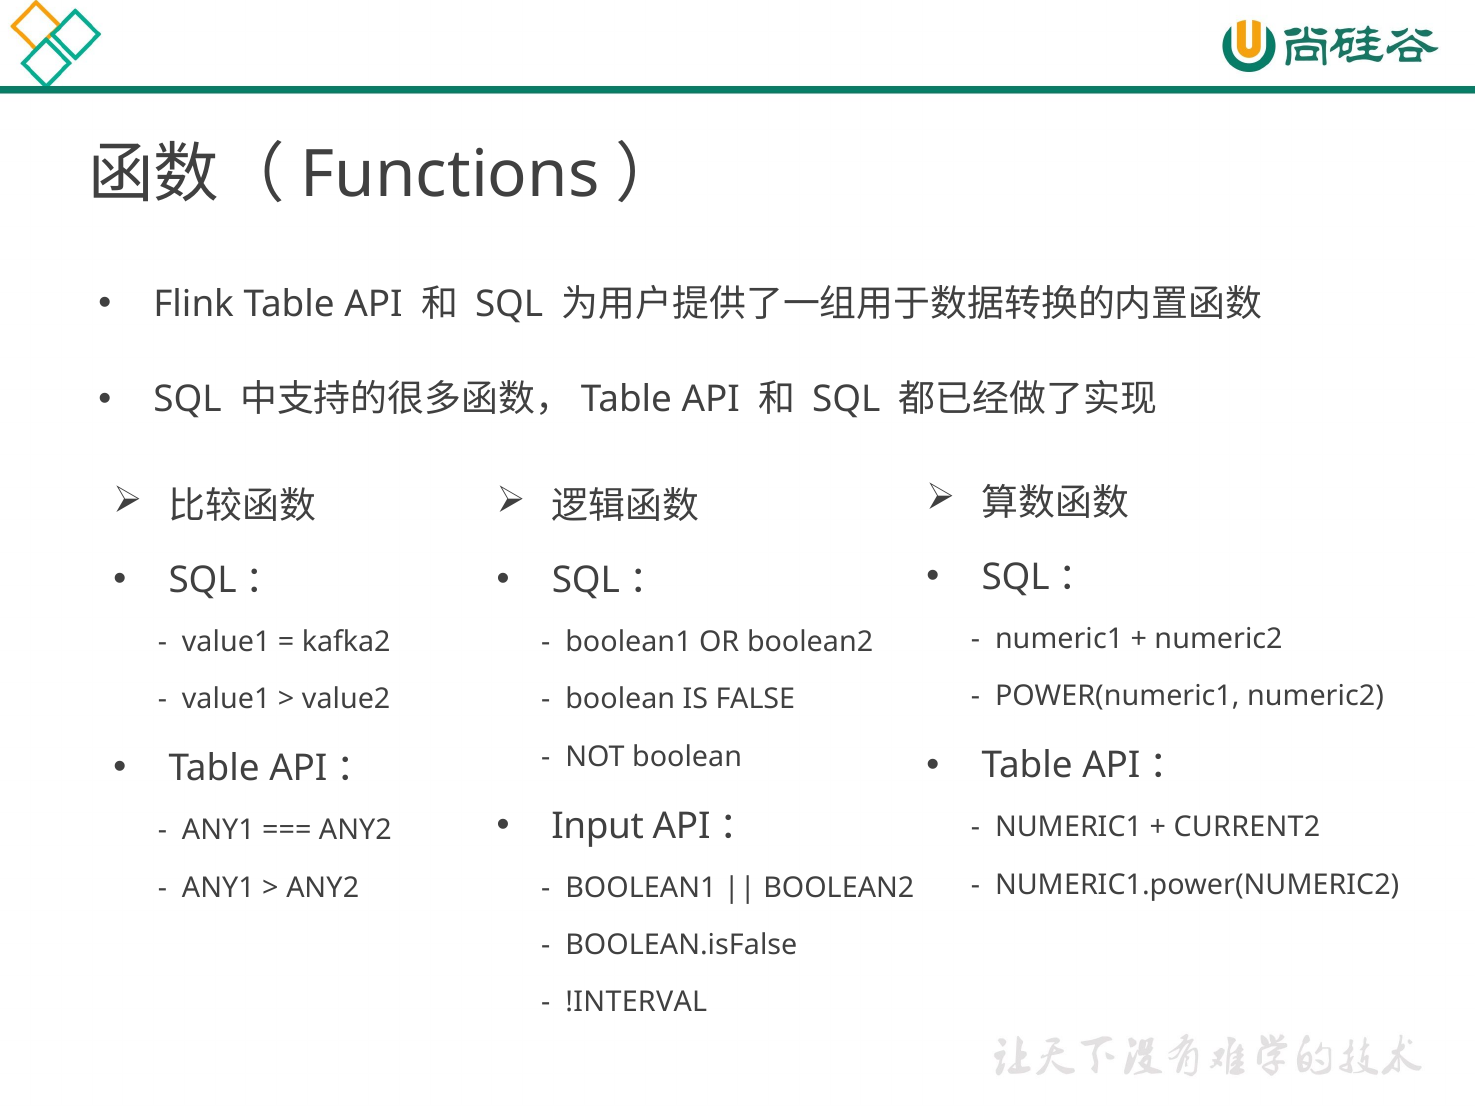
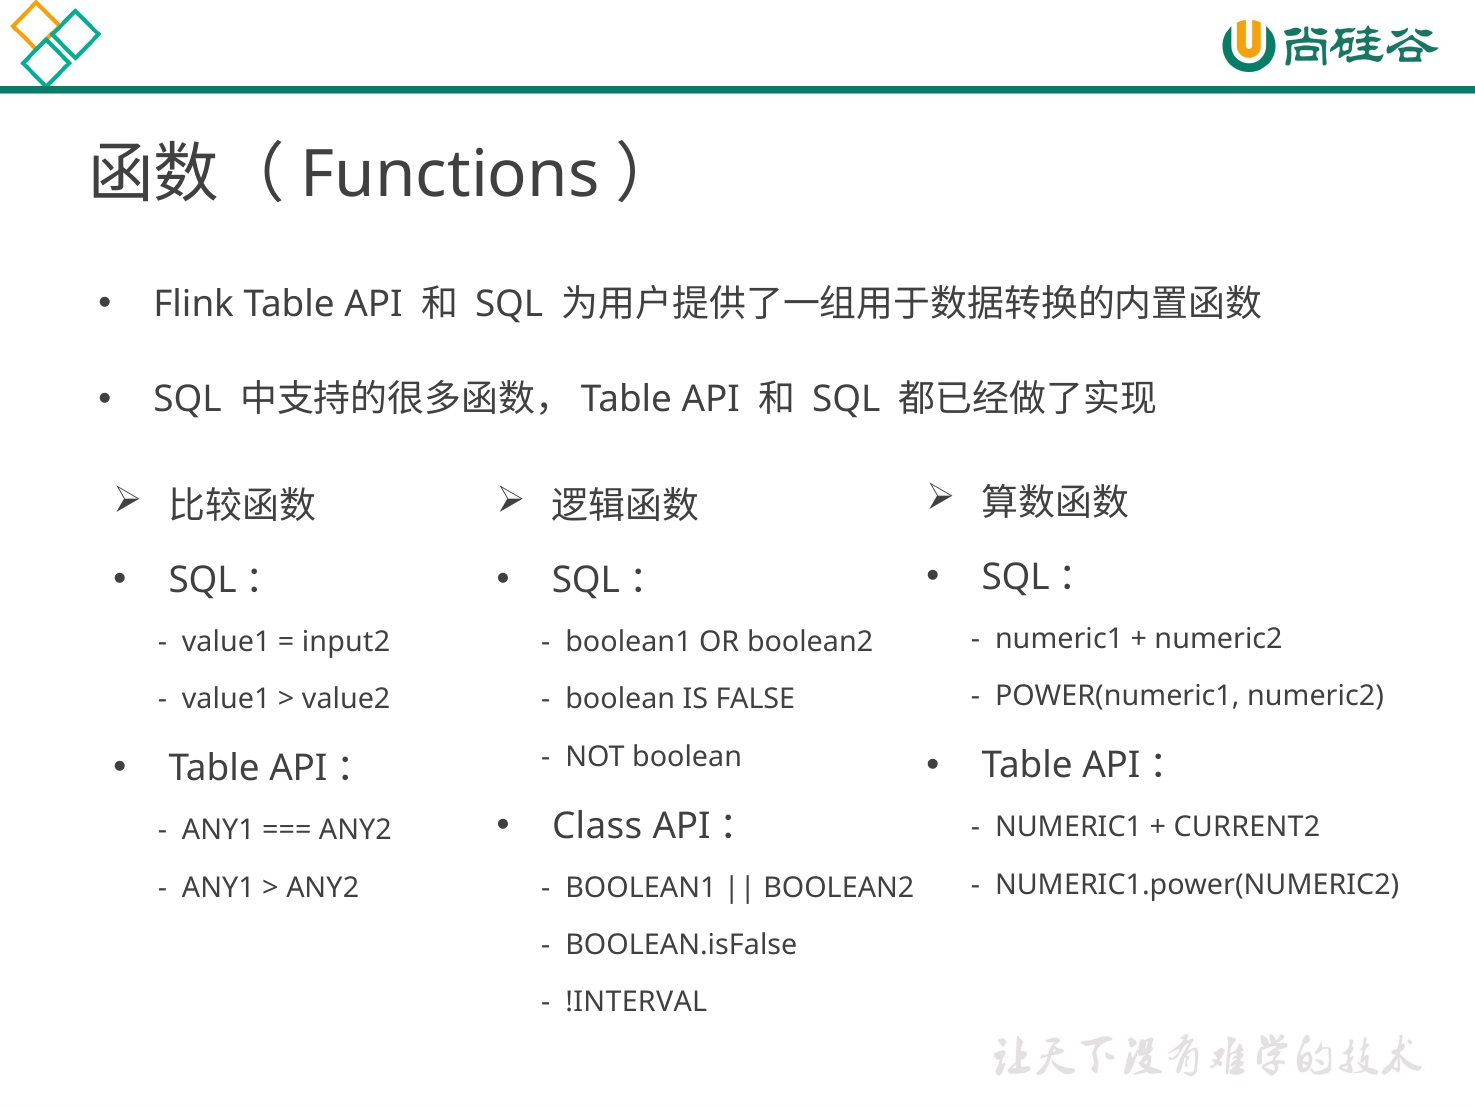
kafka2: kafka2 -> input2 (346, 642)
Input: Input -> Class (597, 826)
